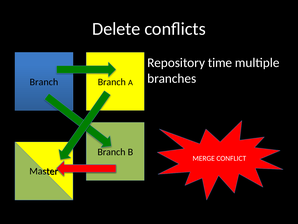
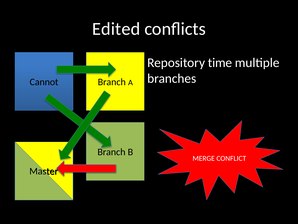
Delete: Delete -> Edited (116, 29)
Branch: Branch -> Cannot (44, 82)
